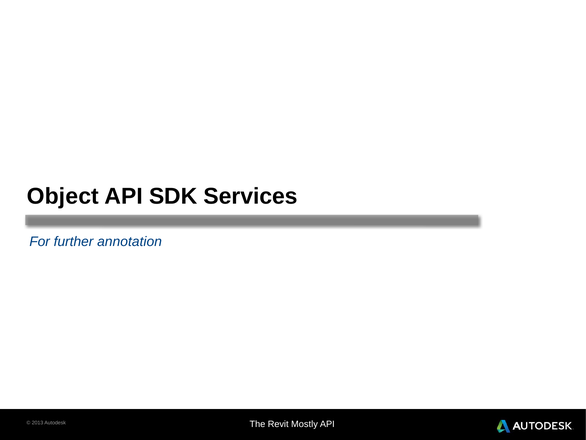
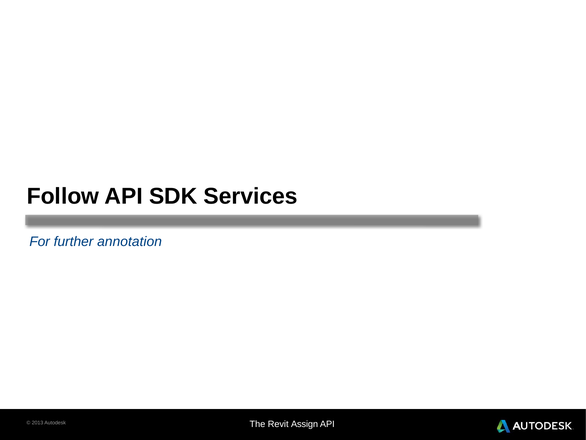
Object: Object -> Follow (63, 196)
Mostly: Mostly -> Assign (305, 423)
